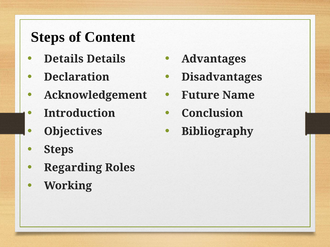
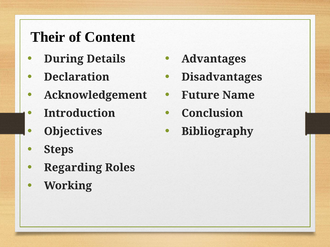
Steps: Steps -> Their (48, 37)
Details: Details -> During (64, 59)
